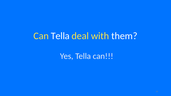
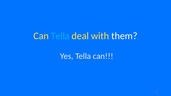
Tella colour: white -> light blue (60, 36)
